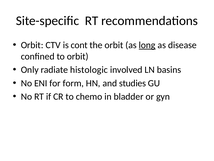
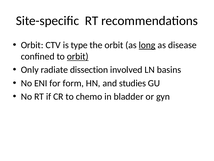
cont: cont -> type (79, 45)
orbit underline: none -> present (78, 56)
histologic: histologic -> dissection (89, 70)
